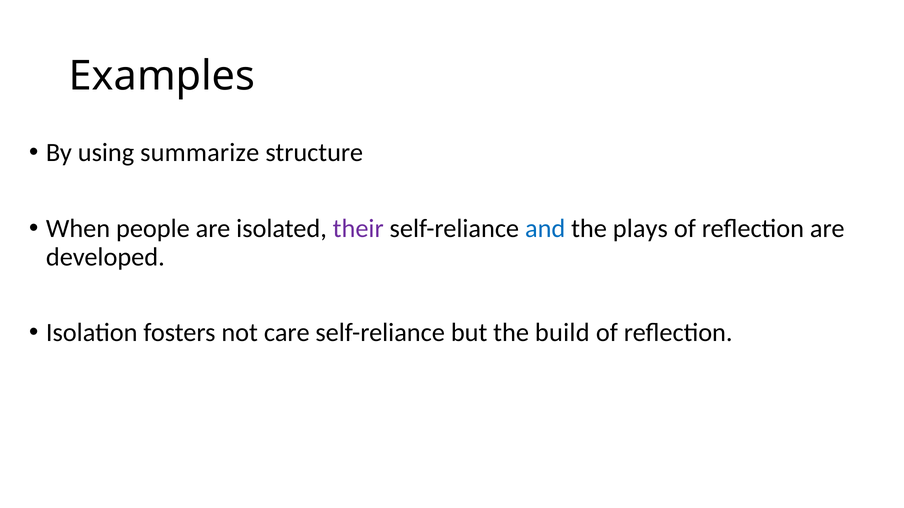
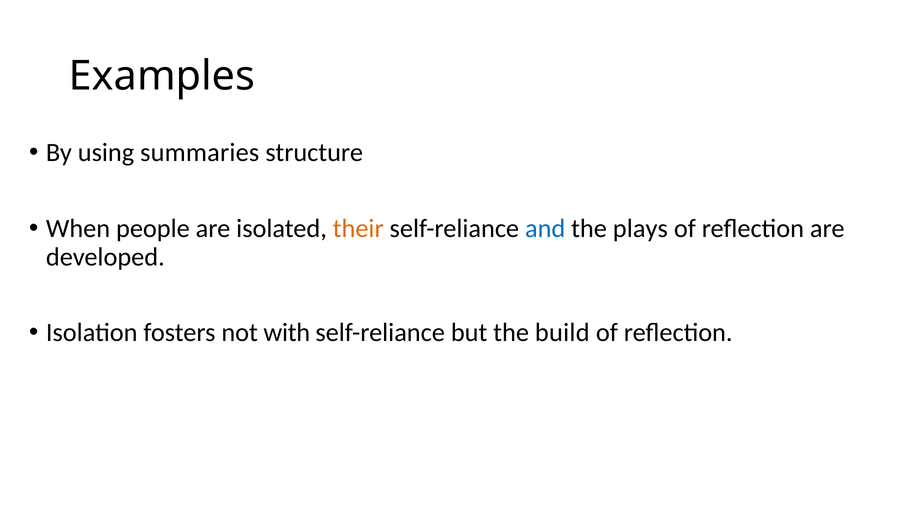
summarize: summarize -> summaries (200, 153)
their colour: purple -> orange (358, 229)
care: care -> with (287, 333)
